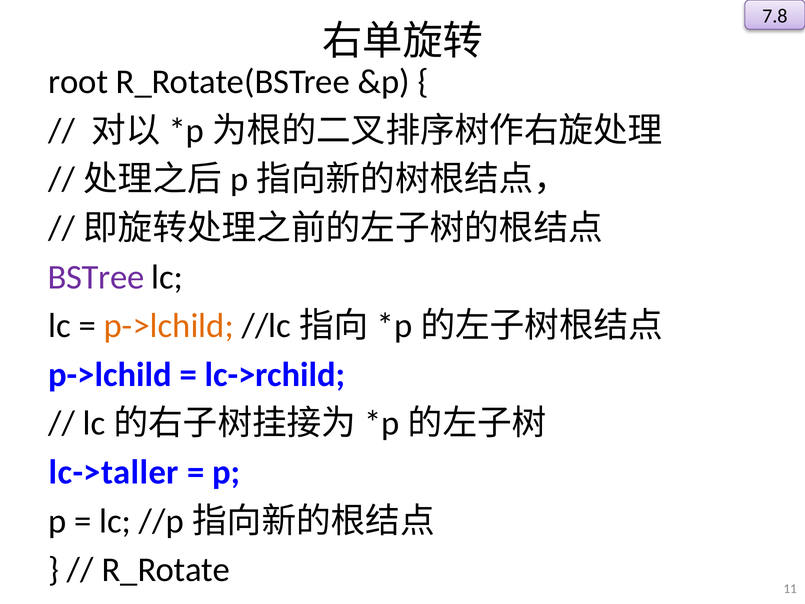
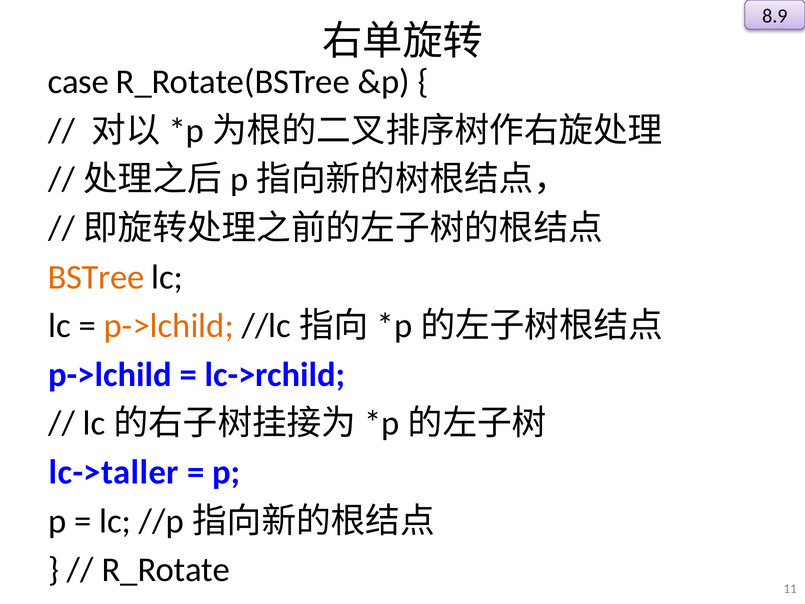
7.8: 7.8 -> 8.9 (775, 16)
root: root -> case (78, 82)
BSTree colour: purple -> orange (96, 277)
